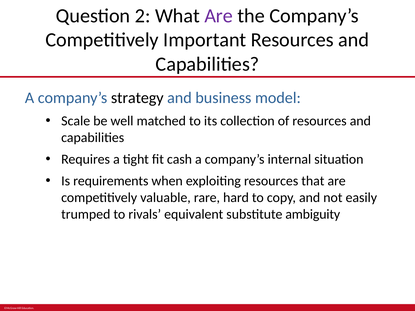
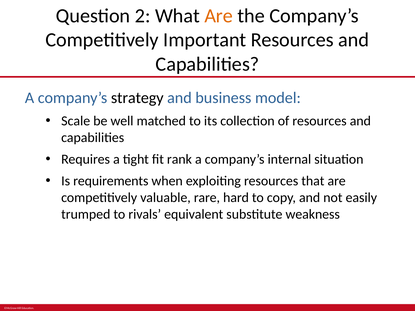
Are colour: purple -> orange (219, 16)
cash: cash -> rank (179, 159)
ambiguity: ambiguity -> weakness (313, 214)
